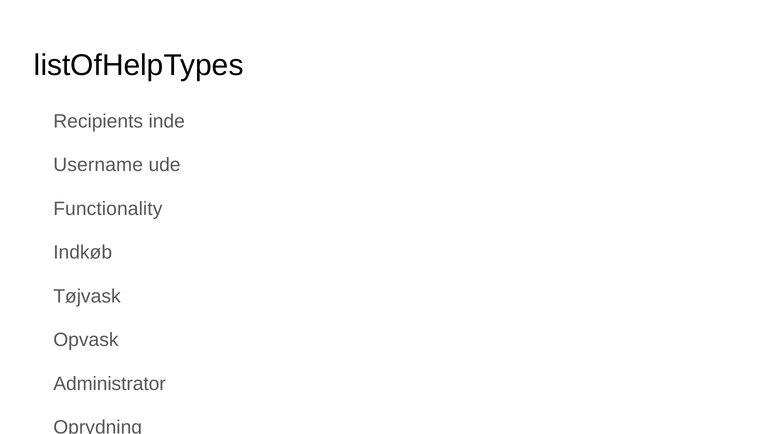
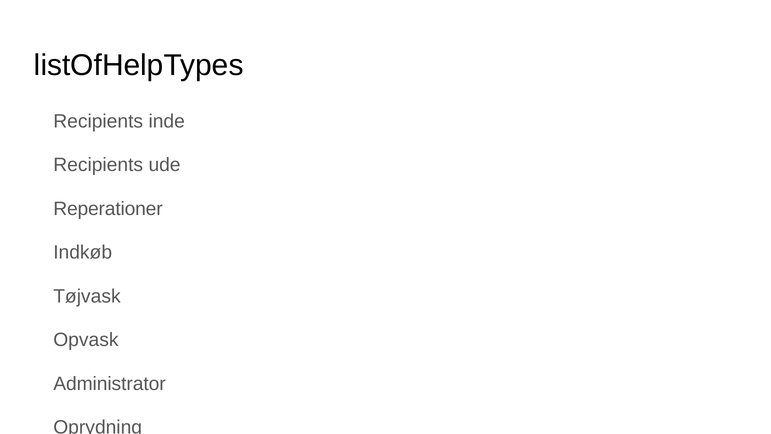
Username: Username -> Recipients (98, 165)
Functionality: Functionality -> Reperationer (108, 209)
